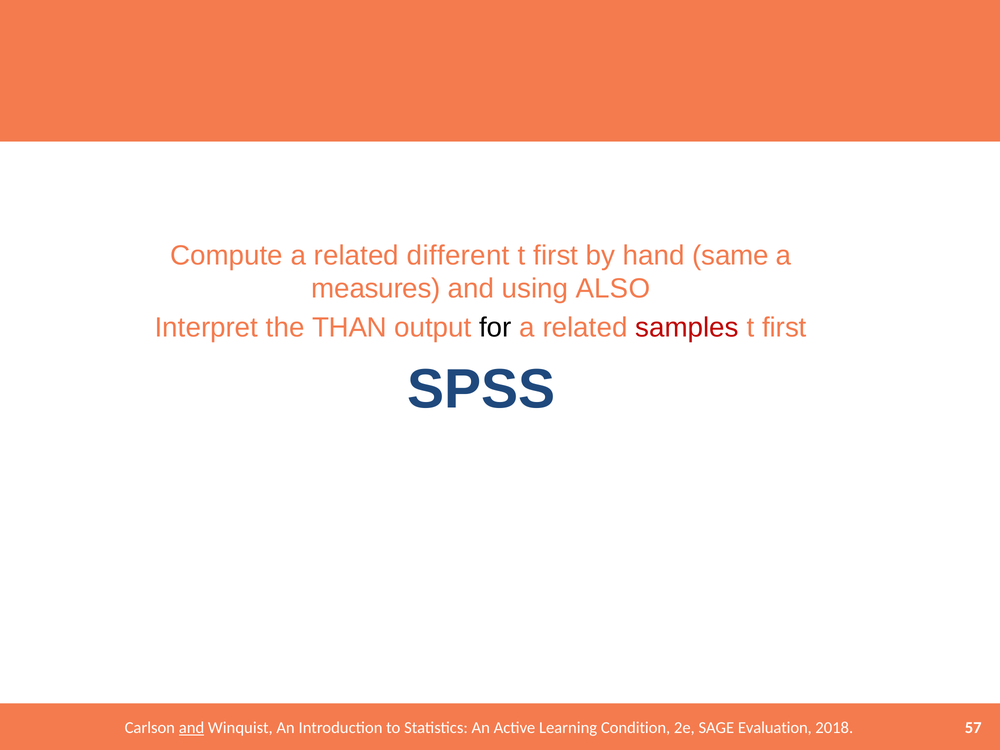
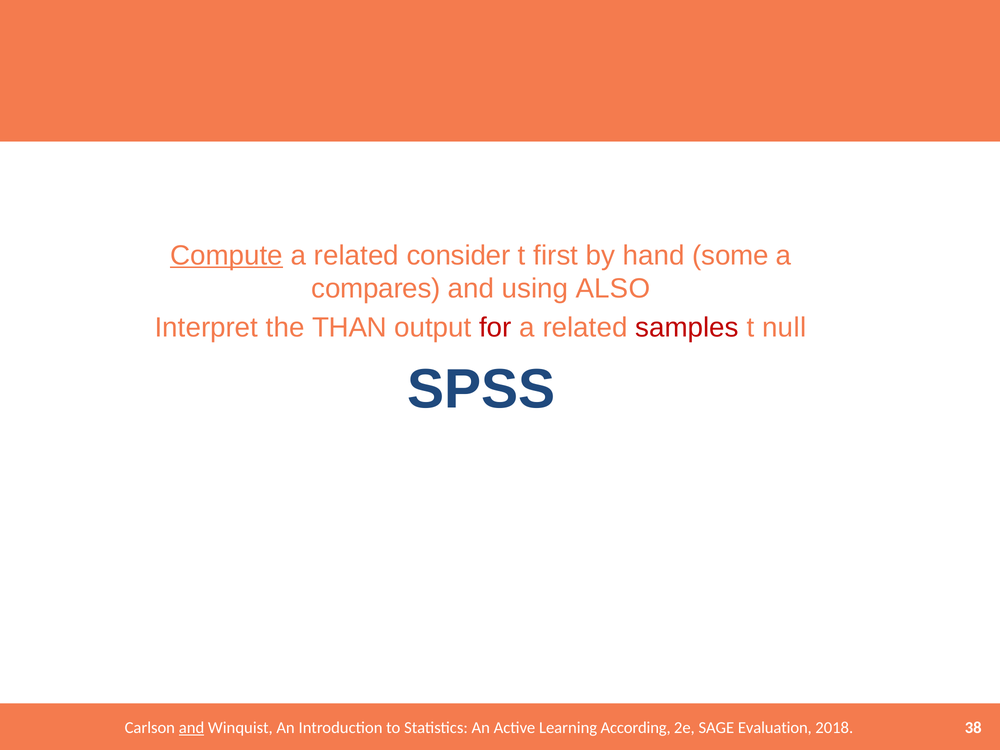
Compute underline: none -> present (227, 255)
different: different -> consider (458, 255)
same: same -> some (730, 255)
measures: measures -> compares (376, 289)
for colour: black -> red (495, 328)
first: first -> null (784, 328)
Condition: Condition -> According (636, 728)
57: 57 -> 38 (973, 728)
